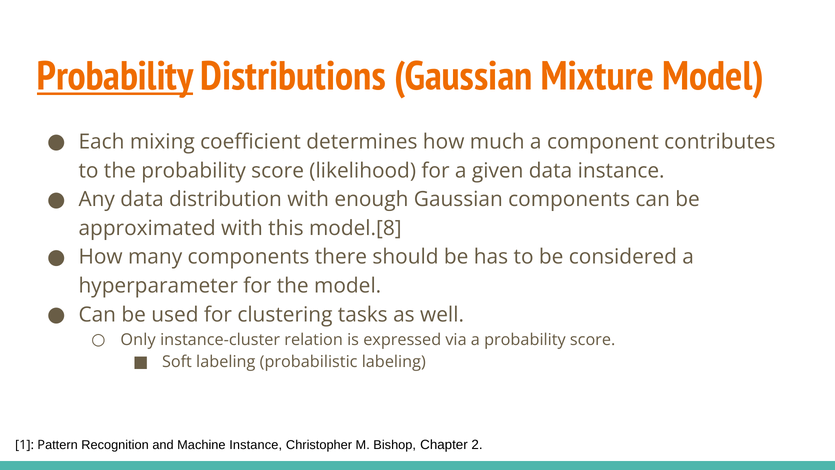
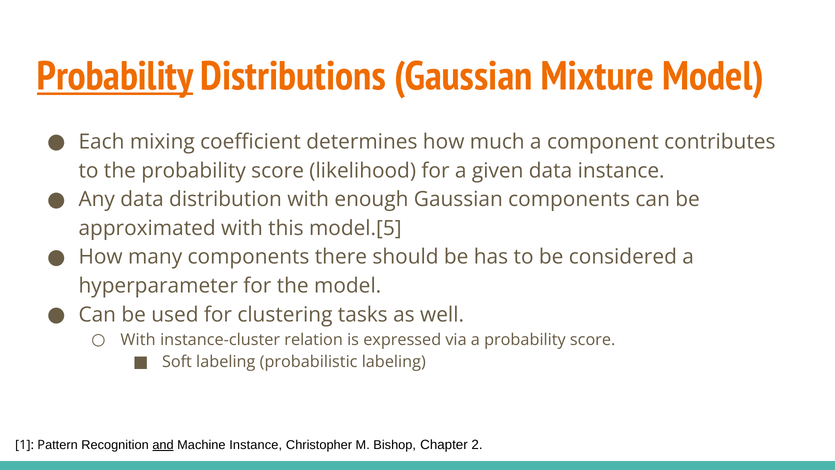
model.[8: model.[8 -> model.[5 (355, 228)
Only: Only -> With (138, 339)
and underline: none -> present (163, 445)
